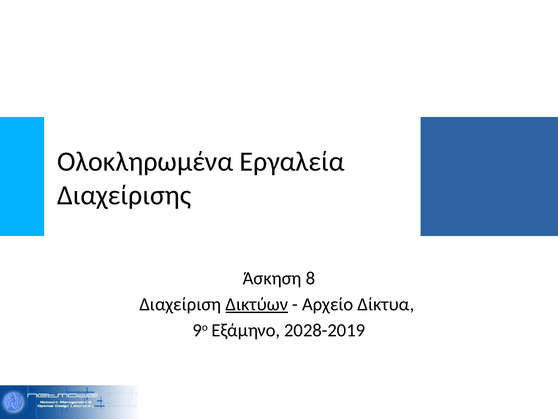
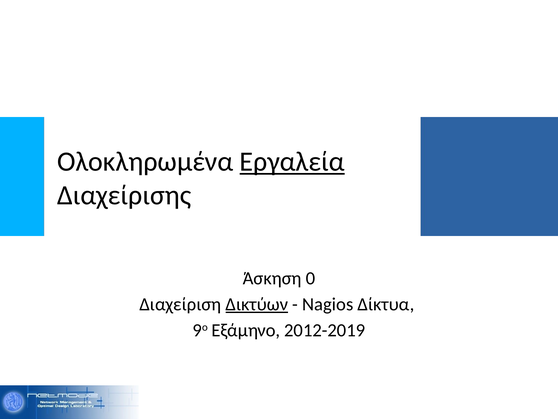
Εργαλεία underline: none -> present (292, 162)
8: 8 -> 0 (311, 278)
Αρχείο: Αρχείο -> Nagios (328, 304)
2028-2019: 2028-2019 -> 2012-2019 (325, 330)
